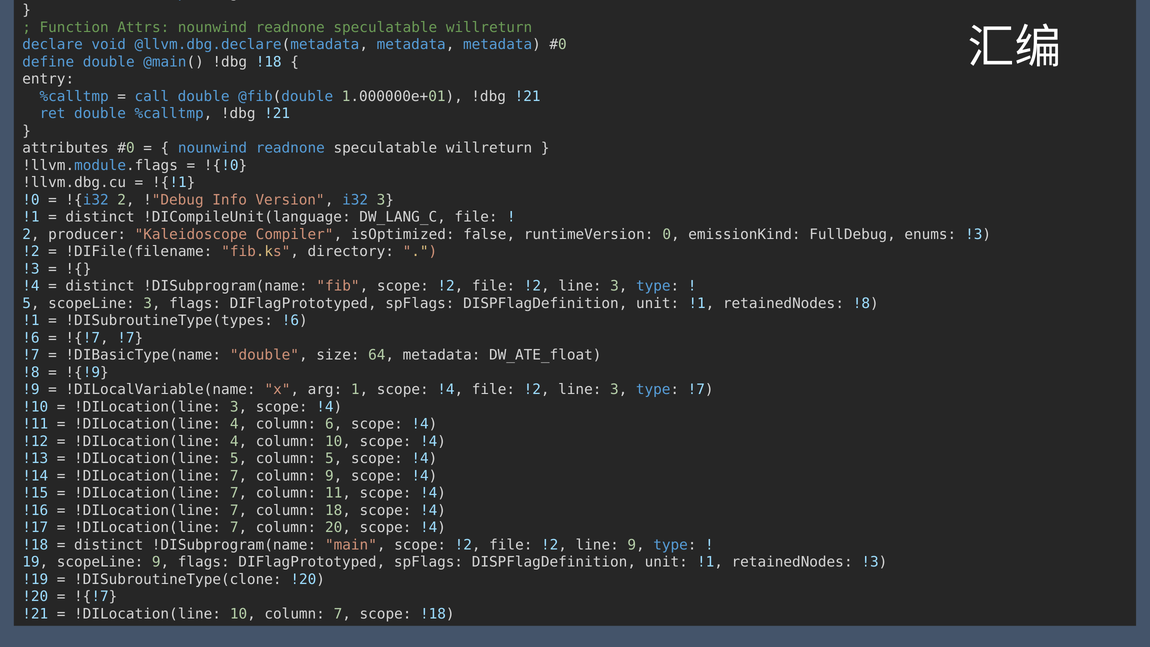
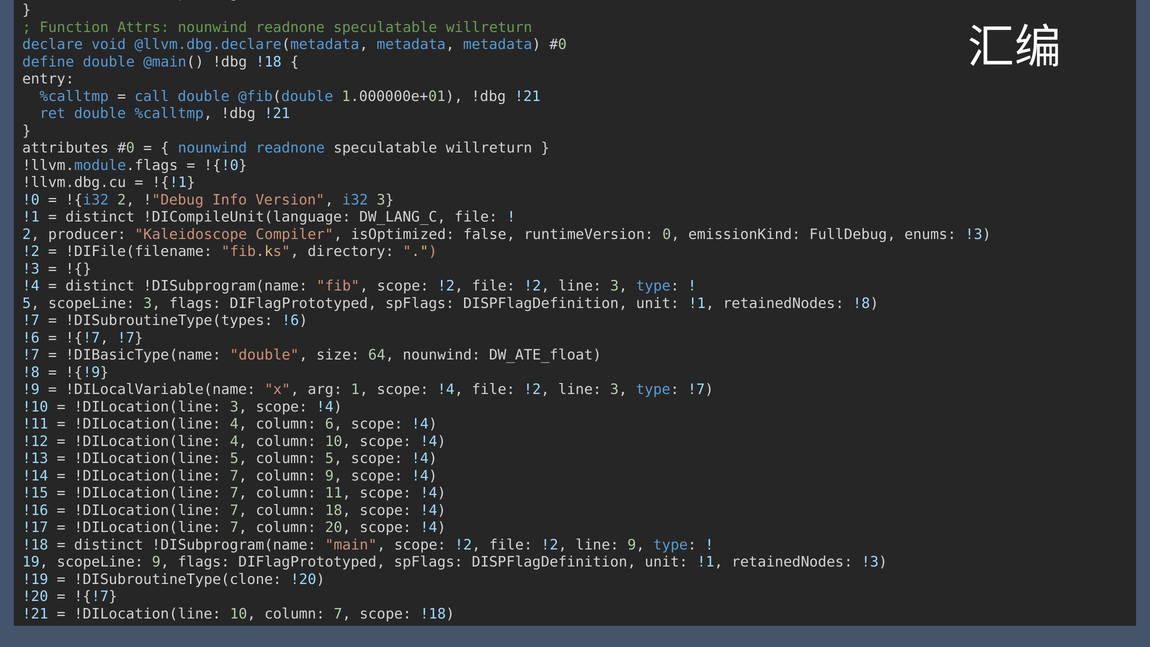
!1: !1 -> !7 (31, 321)
64 metadata: metadata -> nounwind (442, 355)
